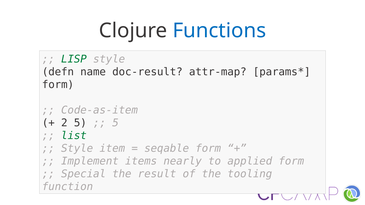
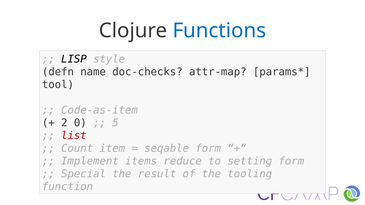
LISP colour: green -> black (74, 59)
doc-result: doc-result -> doc-checks (147, 72)
form: form -> tool (58, 85)
2 5: 5 -> 0 (80, 123)
list colour: green -> red (74, 136)
Style: Style -> Count (77, 149)
nearly: nearly -> reduce (183, 161)
applied: applied -> setting (250, 161)
